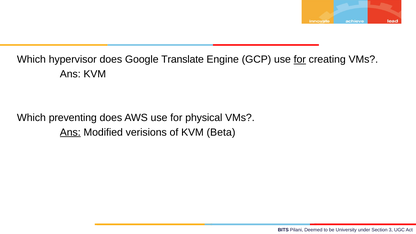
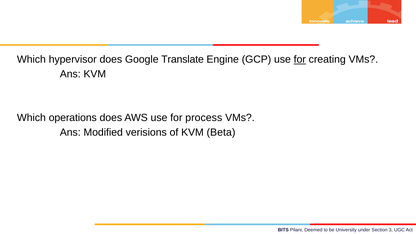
preventing: preventing -> operations (73, 118)
physical: physical -> process (204, 118)
Ans underline: present -> none (70, 132)
